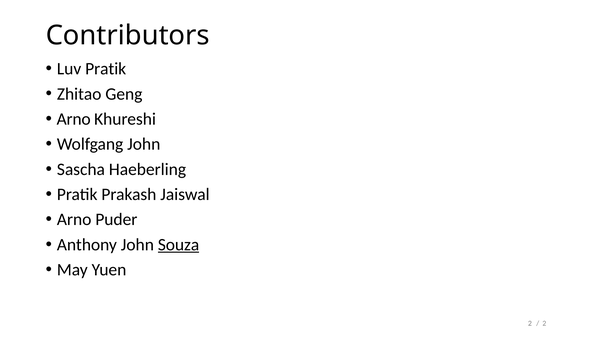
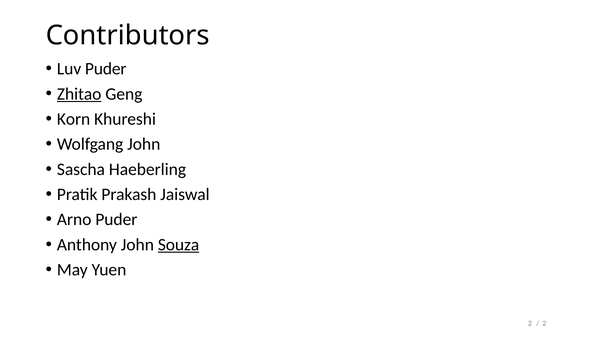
Luv Pratik: Pratik -> Puder (106, 69)
Zhitao underline: none -> present (79, 94)
Arno: Arno -> Korn (74, 119)
